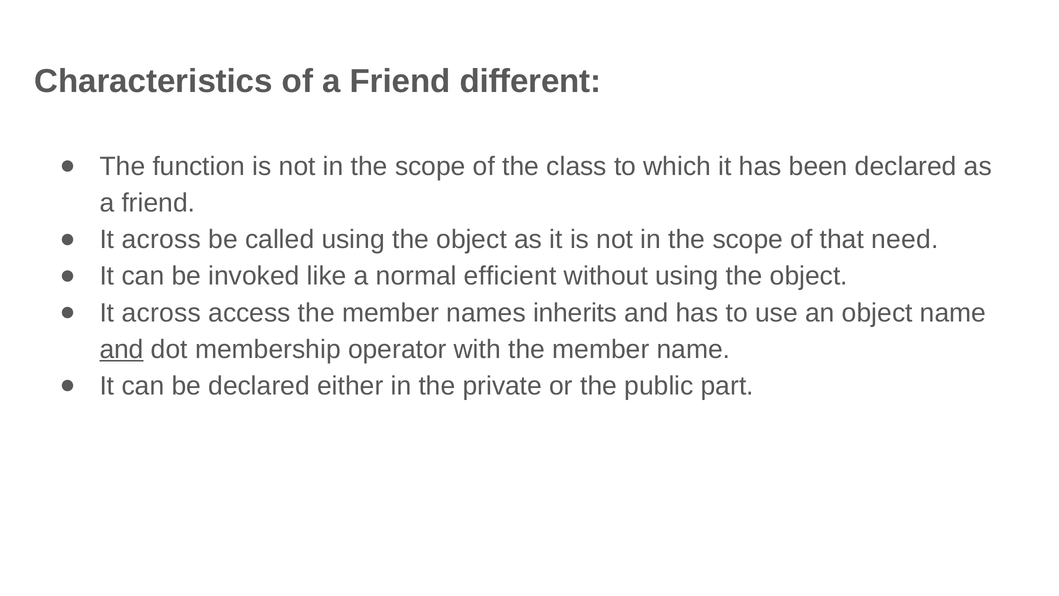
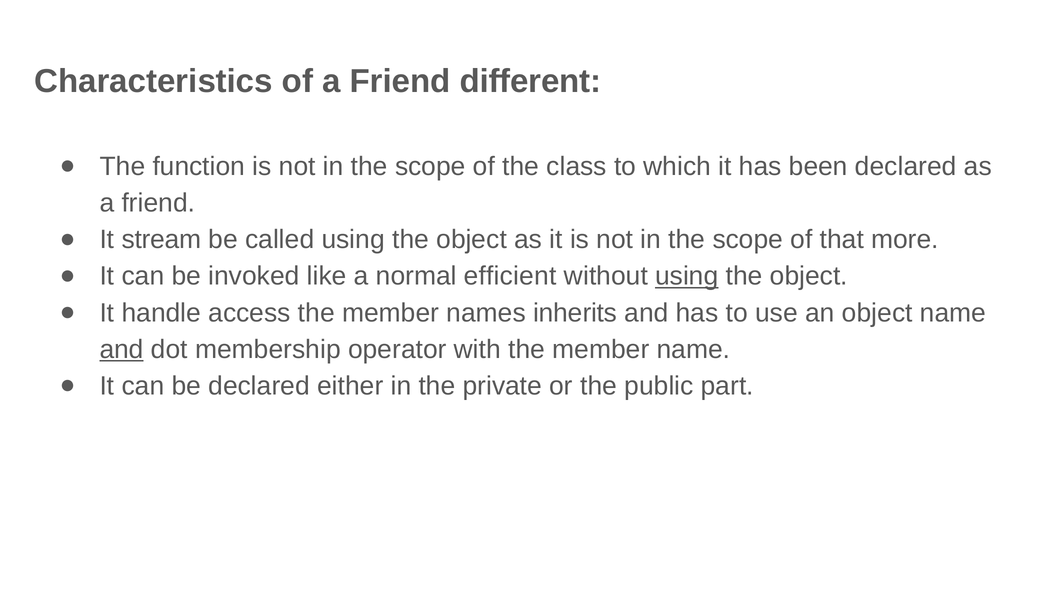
across: across -> stream (161, 240)
need: need -> more (905, 240)
using underline: none -> present (687, 276)
across: across -> handle (161, 313)
